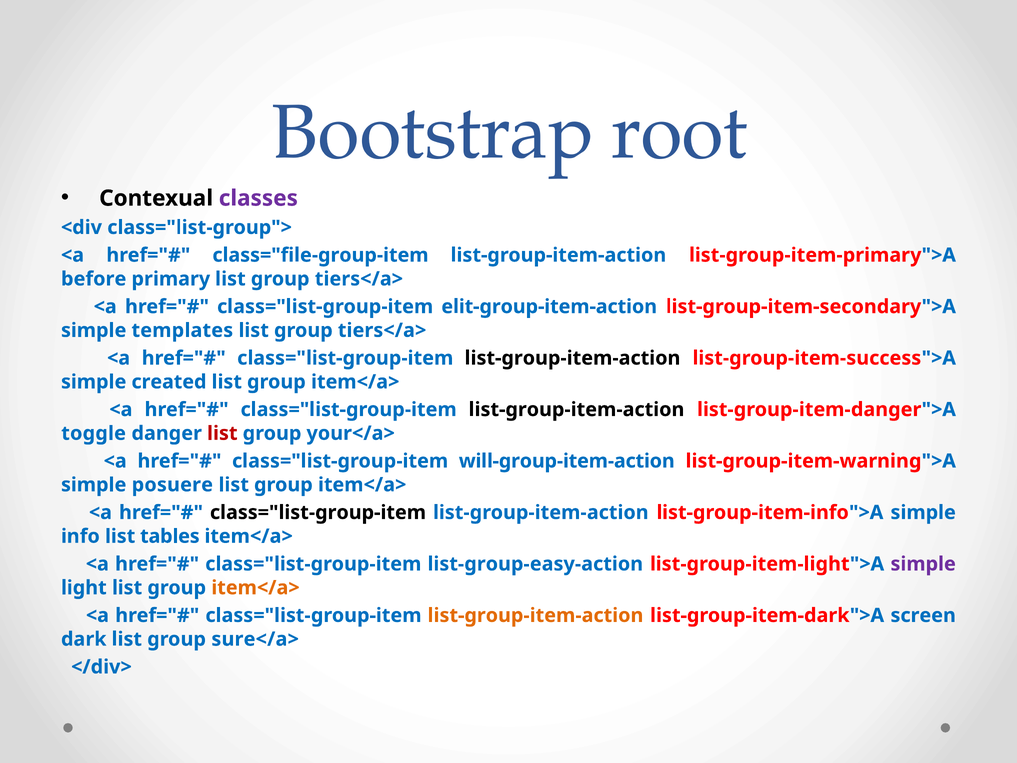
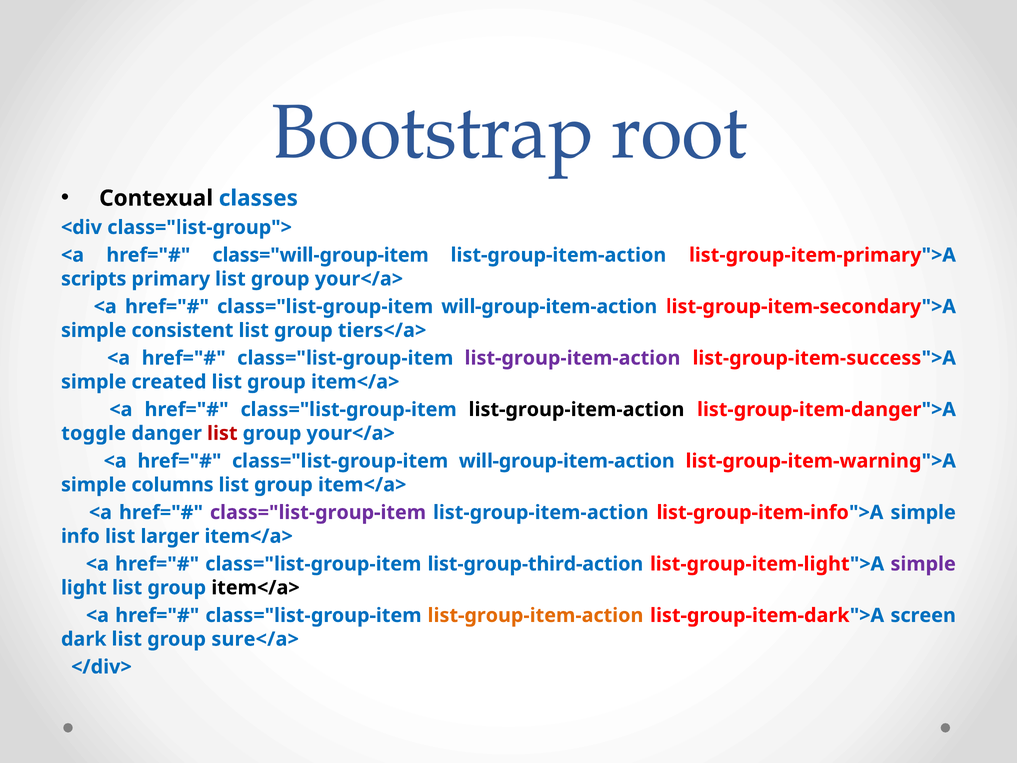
classes colour: purple -> blue (258, 198)
class="file-group-item: class="file-group-item -> class="will-group-item (321, 255)
before: before -> scripts (94, 279)
primary list group tiers</a>: tiers</a> -> your</a> (359, 279)
elit-group-item-action: elit-group-item-action -> will-group-item-action (549, 307)
templates: templates -> consistent (182, 330)
list-group-item-action colour: black -> purple (573, 358)
posuere: posuere -> columns (173, 485)
class="list-group-item colour: black -> purple (318, 512)
tables: tables -> larger (170, 536)
list-group-easy-action: list-group-easy-action -> list-group-third-action (535, 564)
item</a> colour: orange -> black (255, 588)
